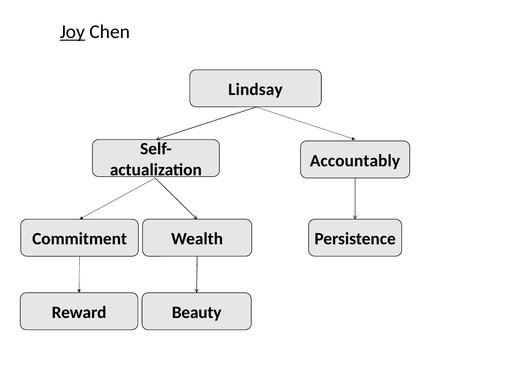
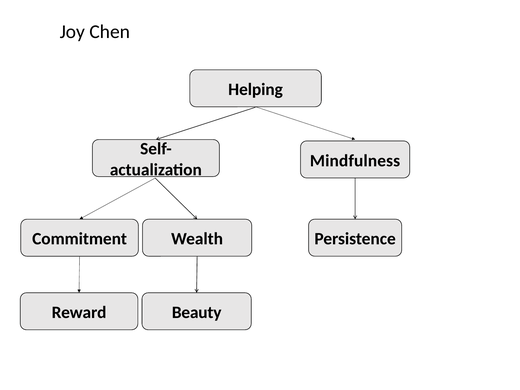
Joy underline: present -> none (72, 32)
Lindsay: Lindsay -> Helping (256, 89)
Accountably: Accountably -> Mindfulness (355, 161)
